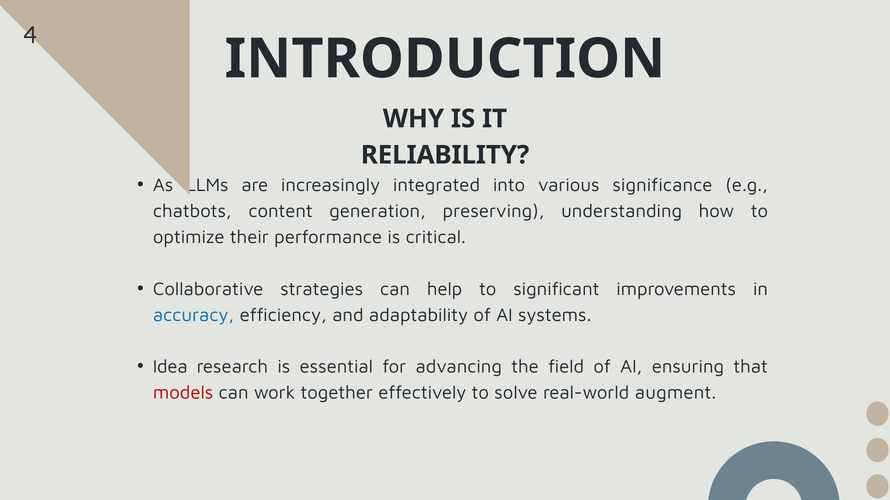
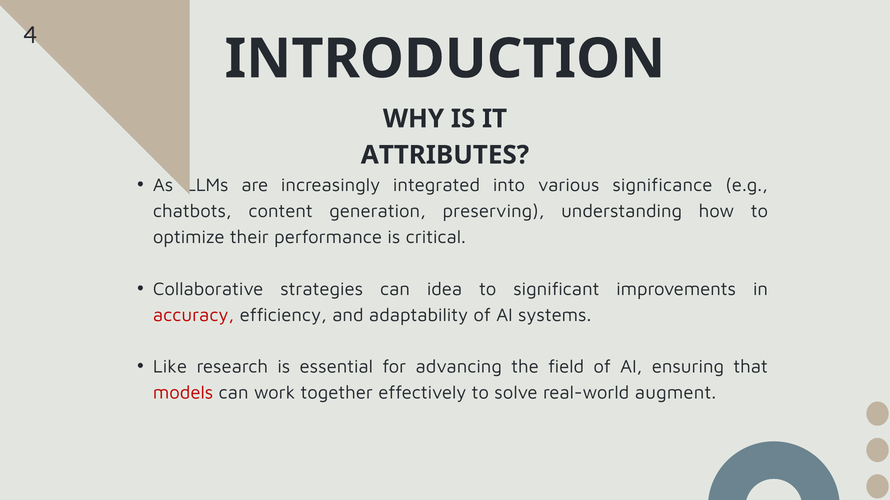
RELIABILITY: RELIABILITY -> ATTRIBUTES (445, 155)
help: help -> idea (445, 289)
accuracy colour: blue -> red (194, 315)
Idea: Idea -> Like (170, 367)
